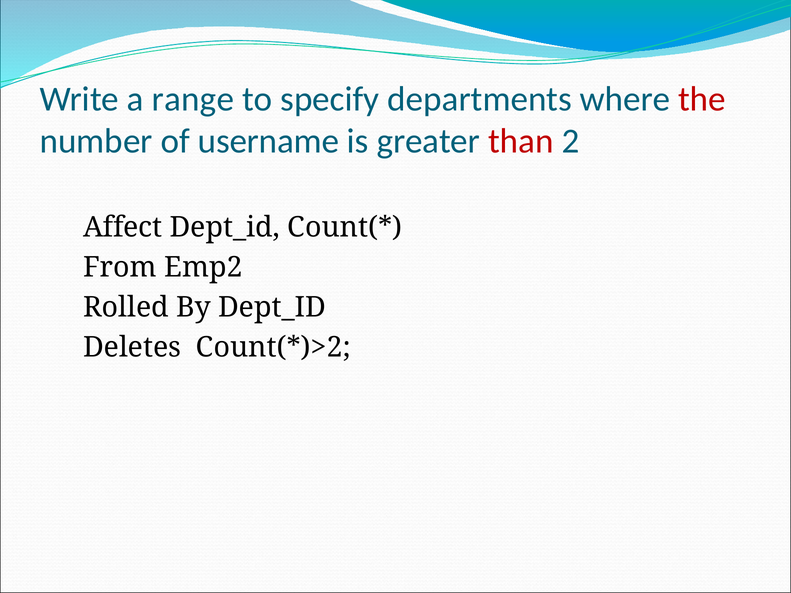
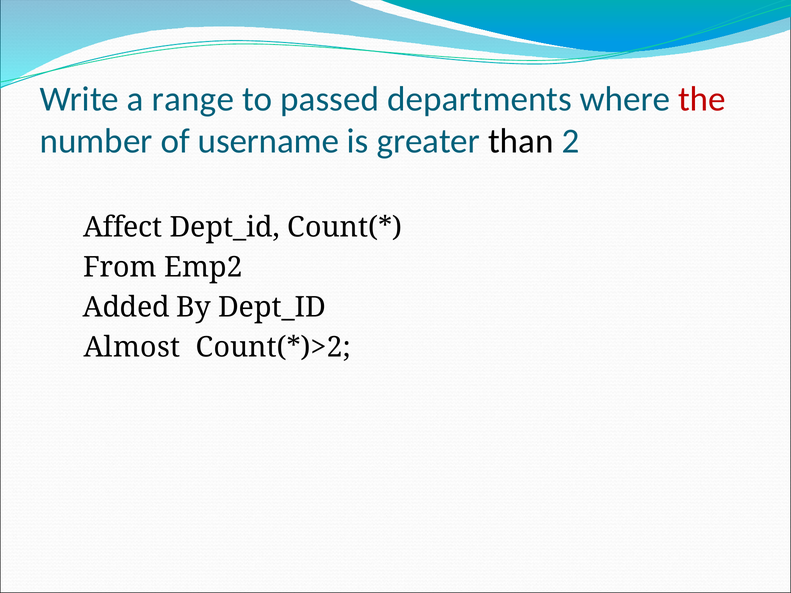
specify: specify -> passed (330, 99)
than colour: red -> black (521, 141)
Rolled: Rolled -> Added (126, 307)
Deletes: Deletes -> Almost (132, 347)
